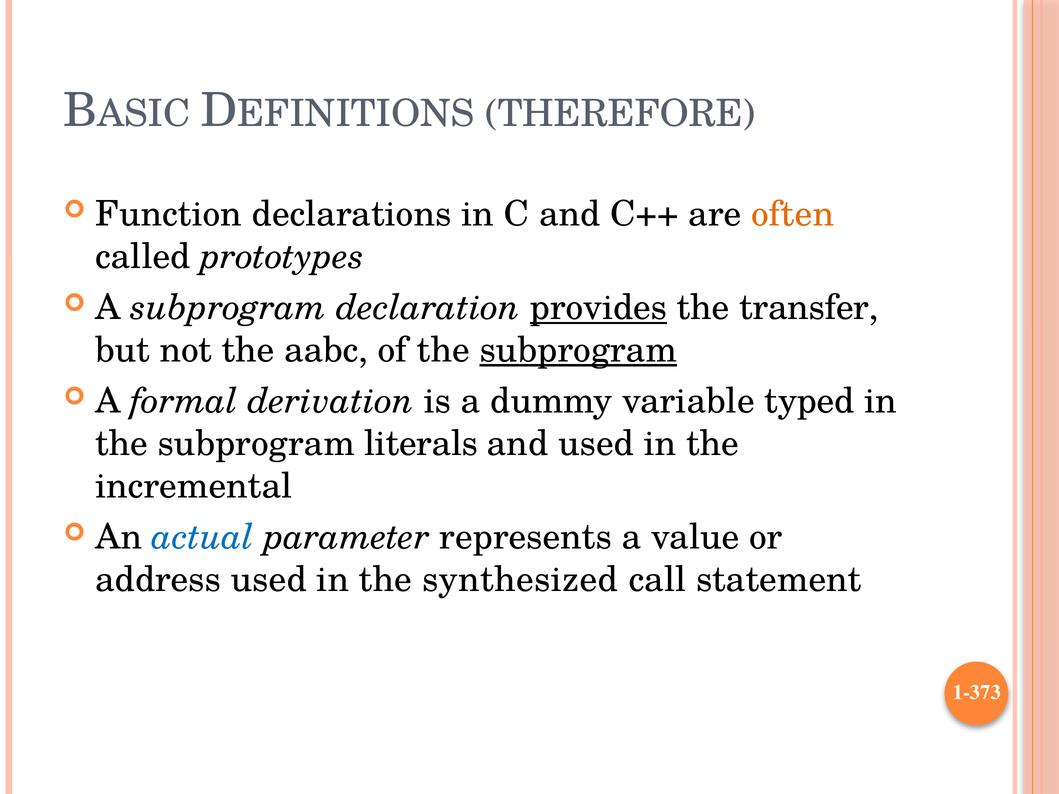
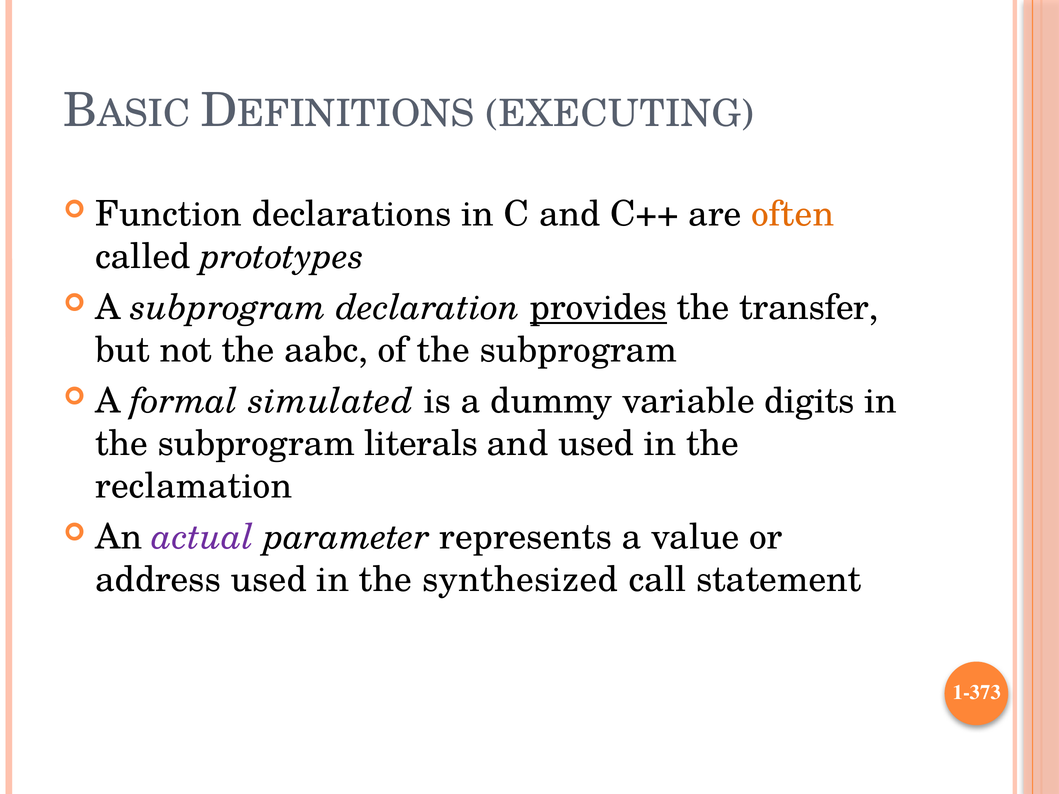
THEREFORE: THEREFORE -> EXECUTING (620, 114)
subprogram underline: present -> none (578, 350)
derivation: derivation -> simulated (331, 401)
typed: typed -> digits (810, 401)
incremental: incremental -> reclamation (194, 486)
actual colour: blue -> purple (203, 537)
